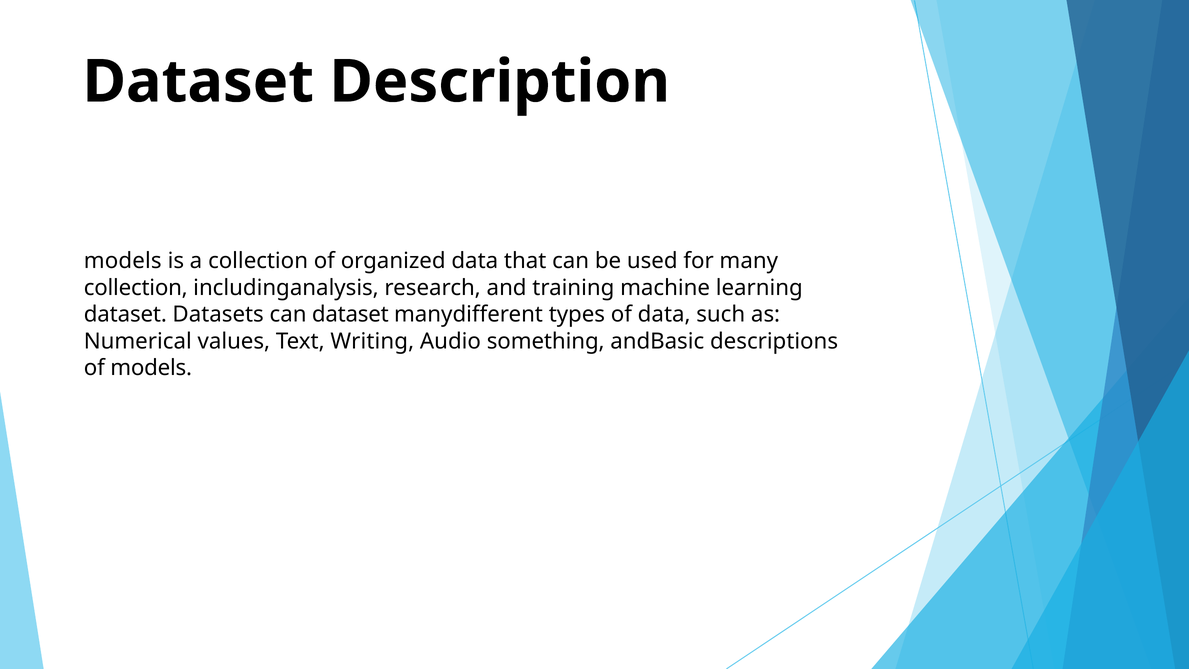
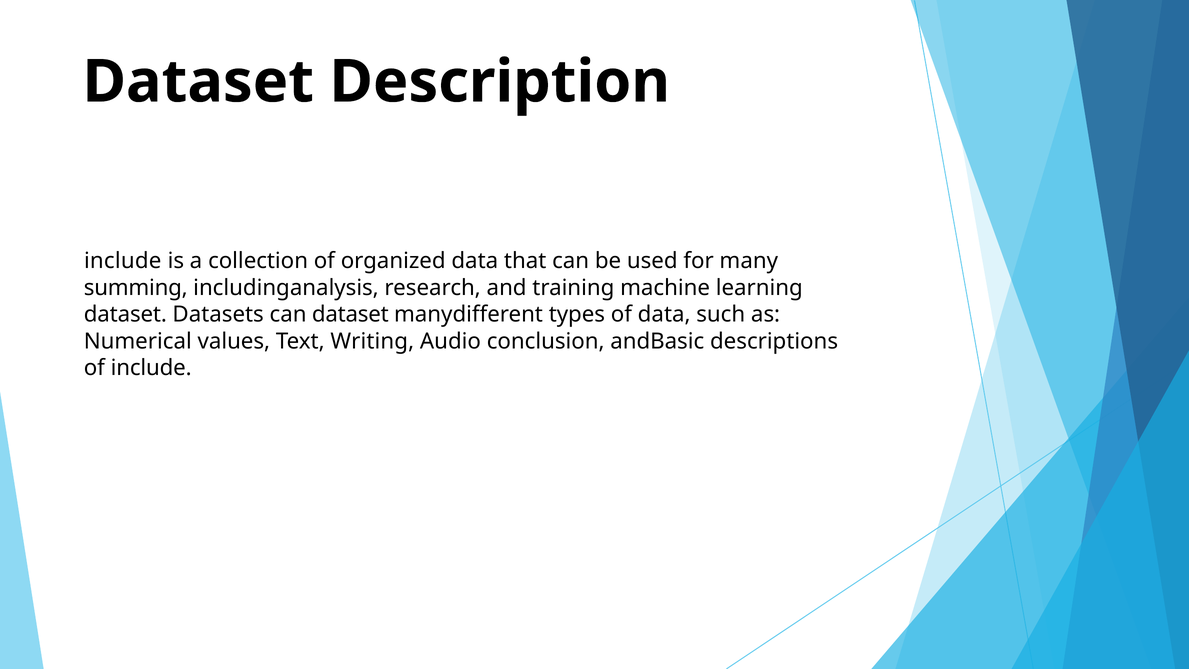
models: models -> include (123, 261)
collection: collection -> summing (136, 288)
something: something -> conclusion (546, 341)
of models: models -> include (151, 368)
